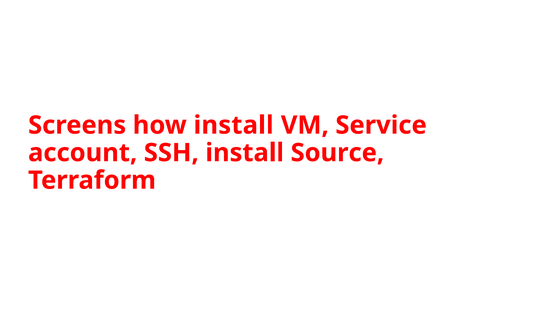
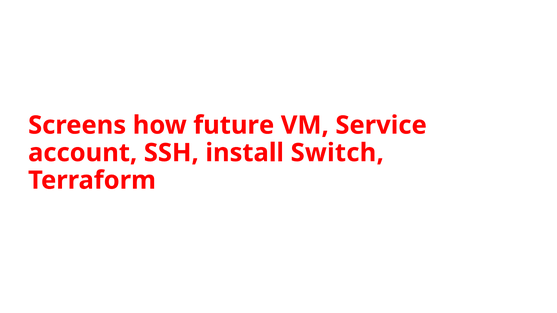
how install: install -> future (234, 125)
Source: Source -> Switch (337, 153)
